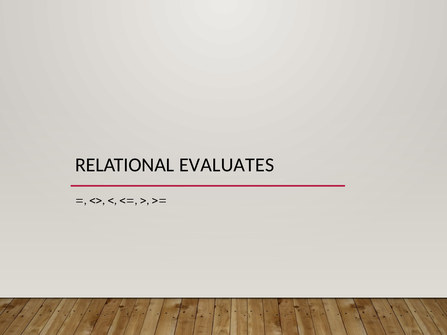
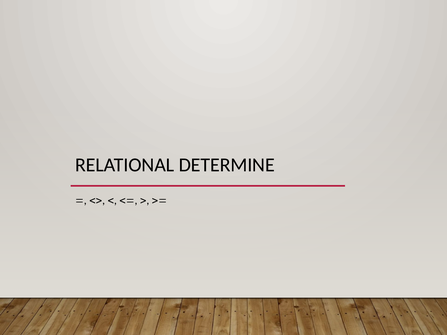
EVALUATES: EVALUATES -> DETERMINE (227, 165)
